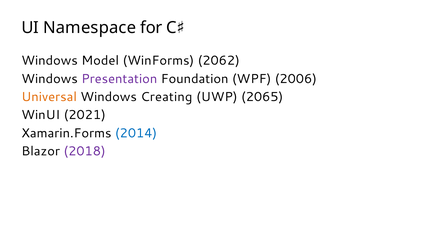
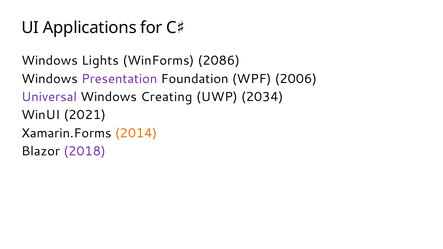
Namespace: Namespace -> Applications (90, 28)
Model: Model -> Lights (100, 61)
2062: 2062 -> 2086 (219, 61)
Universal colour: orange -> purple (49, 97)
2065: 2065 -> 2034 (262, 97)
2014 colour: blue -> orange (136, 133)
